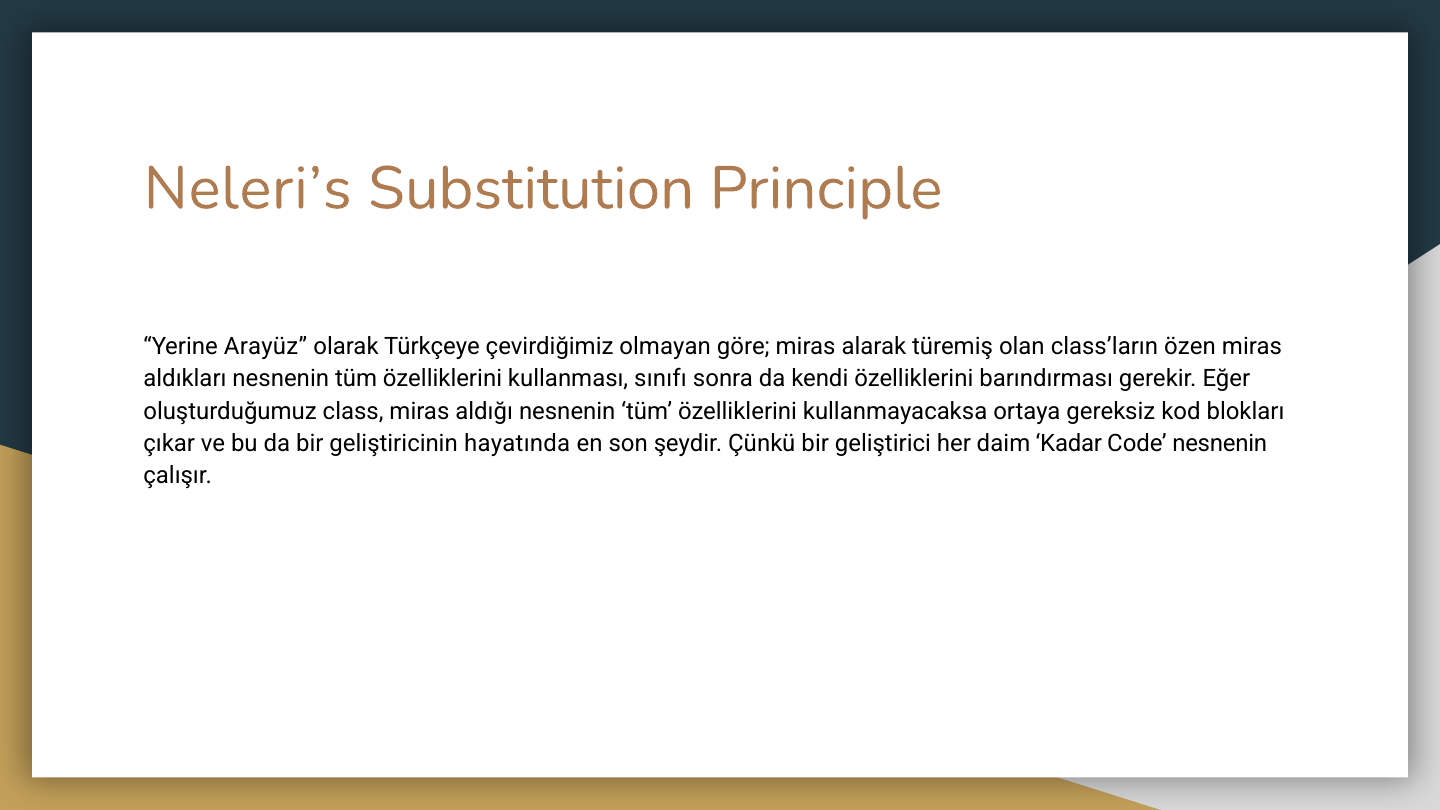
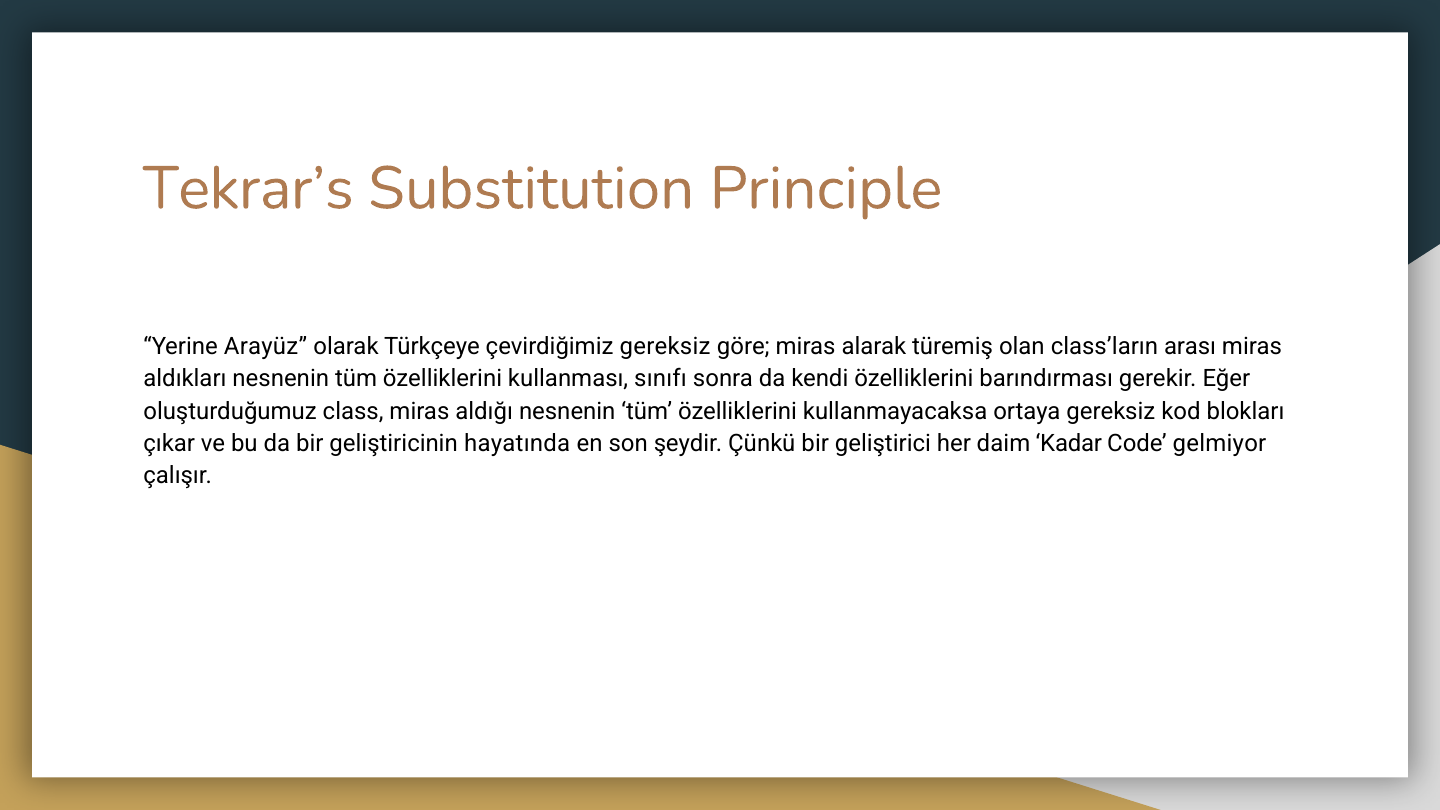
Neleri’s: Neleri’s -> Tekrar’s (248, 188)
çevirdiğimiz olmayan: olmayan -> gereksiz (665, 347)
özen: özen -> arası (1190, 347)
Code nesnenin: nesnenin -> gelmiyor (1219, 443)
